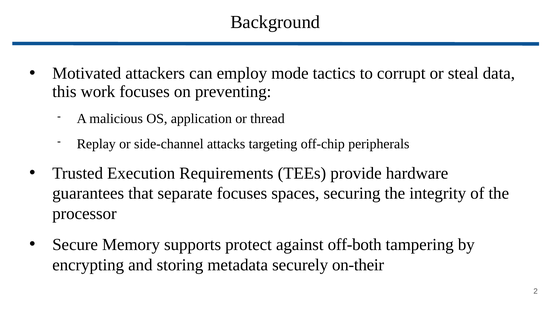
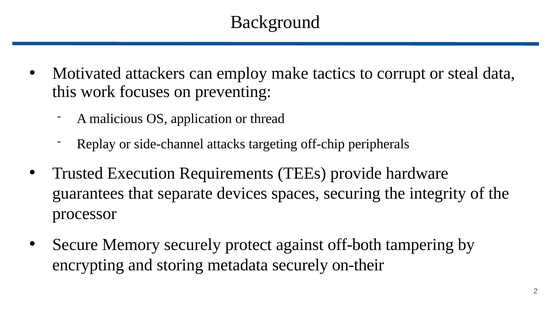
mode: mode -> make (290, 73)
separate focuses: focuses -> devices (242, 193)
Memory supports: supports -> securely (193, 245)
